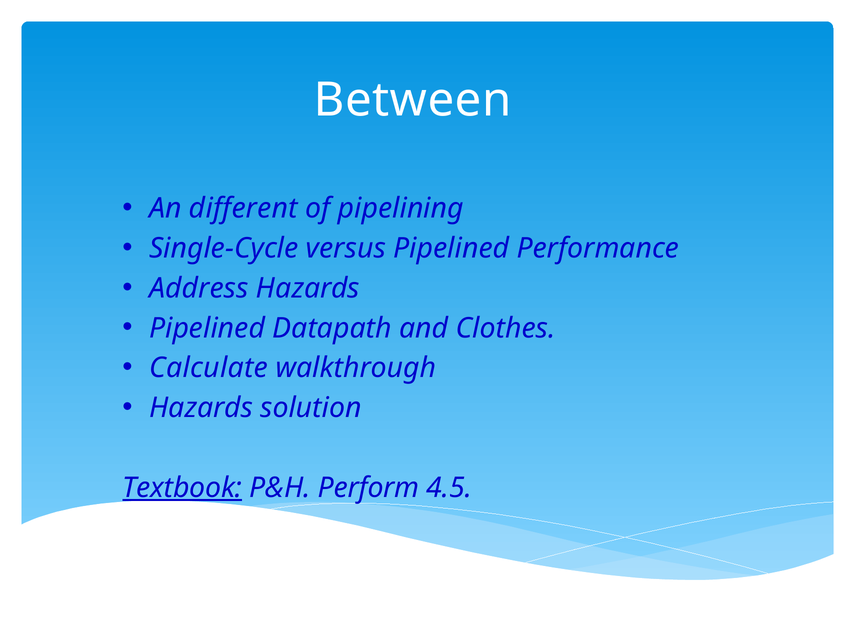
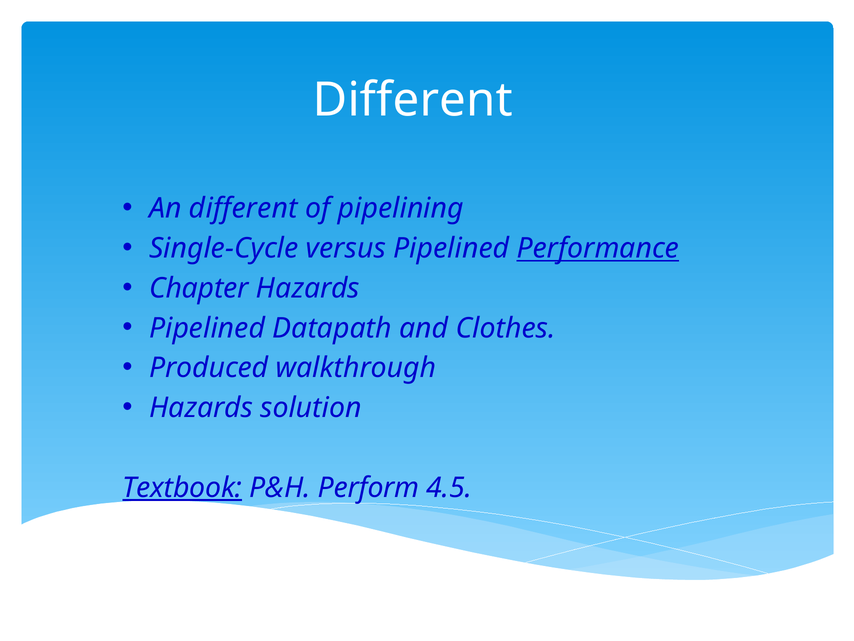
Between: Between -> Different (413, 100)
Performance underline: none -> present (598, 248)
Address: Address -> Chapter (199, 288)
Calculate: Calculate -> Produced (209, 368)
